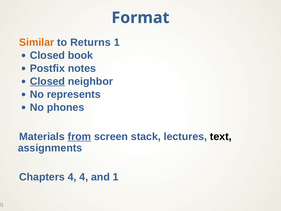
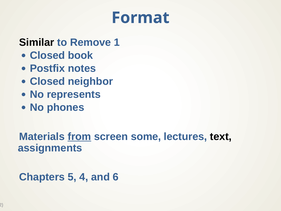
Similar colour: orange -> black (37, 42)
Returns: Returns -> Remove (91, 42)
Closed underline: present -> none (47, 81)
stack: stack -> some (146, 136)
Chapters 4: 4 -> 5 (72, 177)
and 1: 1 -> 6 (116, 177)
